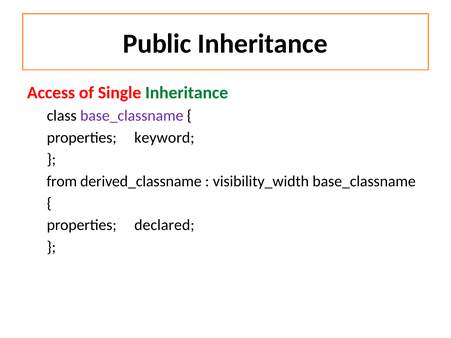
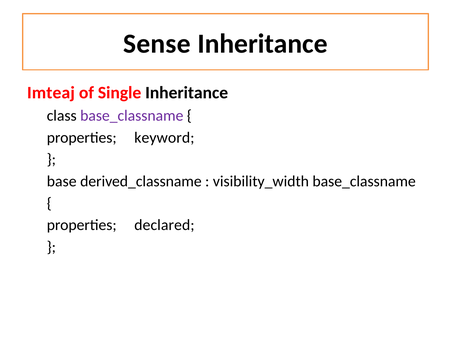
Public: Public -> Sense (157, 44)
Access: Access -> Imteaj (51, 93)
Inheritance colour: green -> black (187, 93)
from: from -> base (62, 181)
